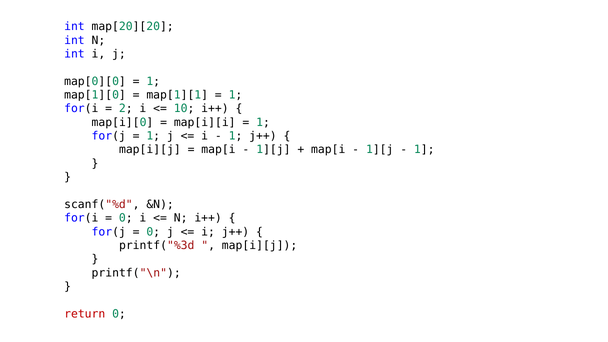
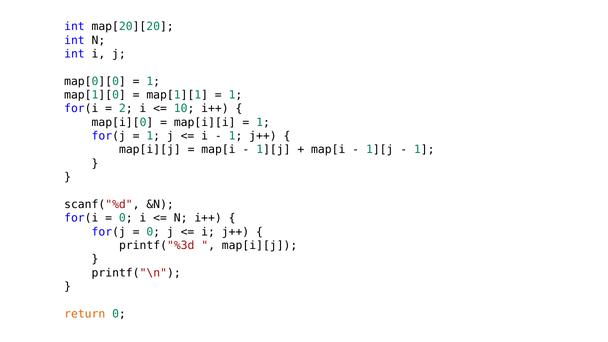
return colour: red -> orange (85, 314)
